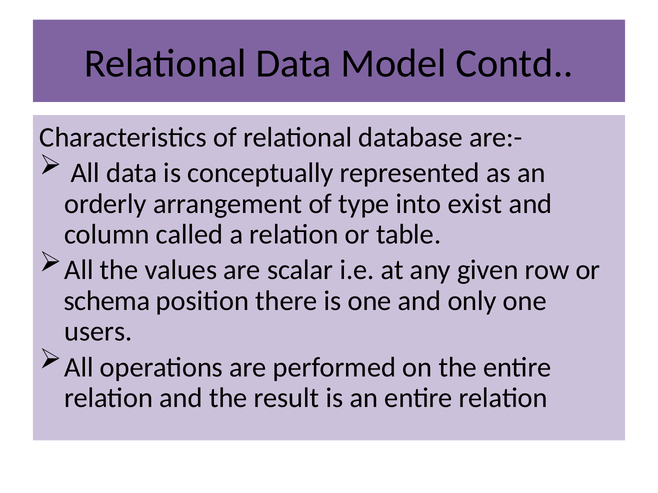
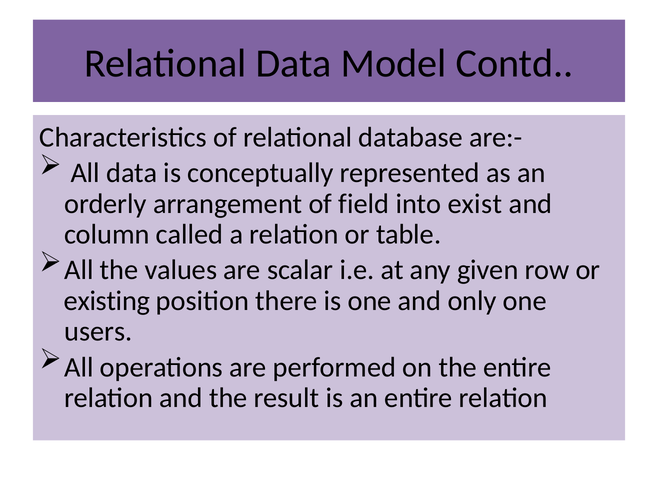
type: type -> field (364, 204)
schema: schema -> existing (107, 301)
